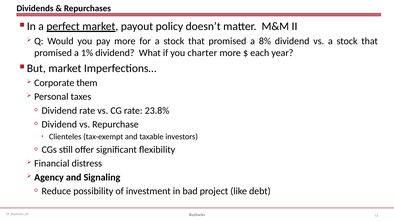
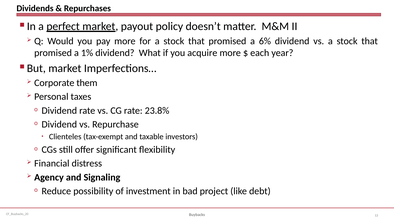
8%: 8% -> 6% (265, 41)
charter: charter -> acquire (202, 53)
